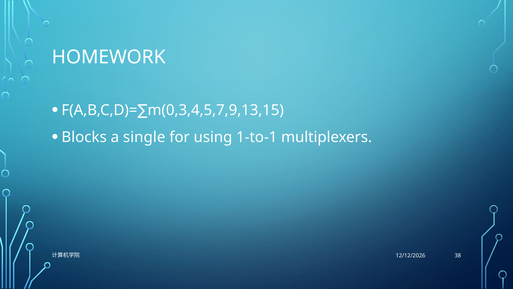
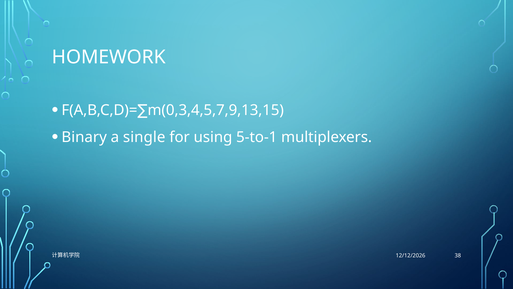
Blocks: Blocks -> Binary (84, 137)
1-to-1: 1-to-1 -> 5-to-1 (257, 137)
